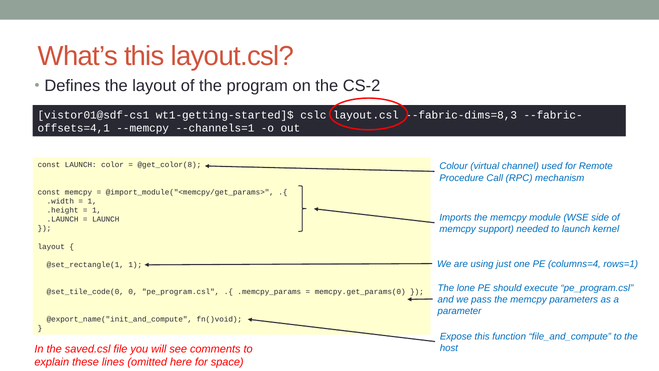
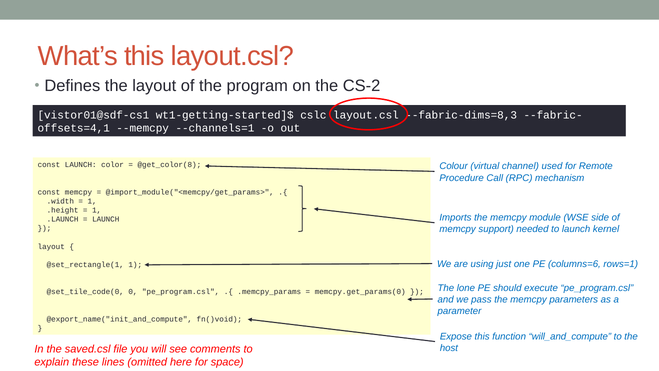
columns=4: columns=4 -> columns=6 (574, 264)
file_and_compute: file_and_compute -> will_and_compute (570, 336)
